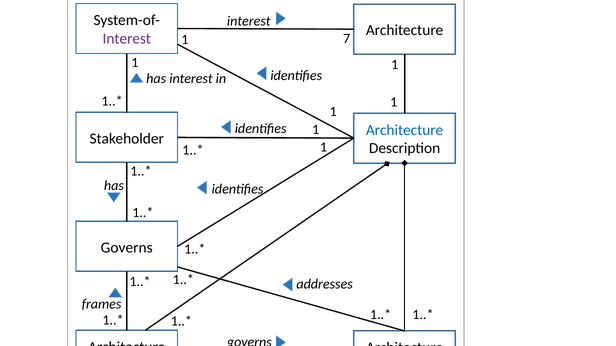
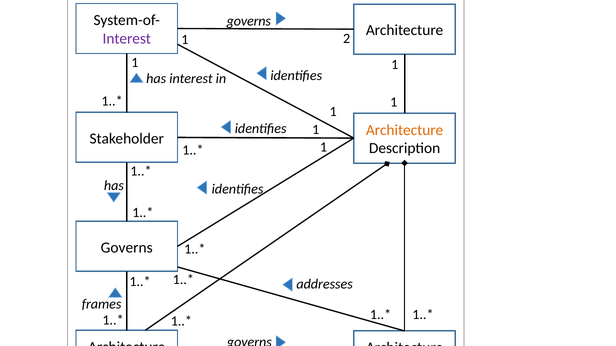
interest: interest -> governs (249, 21)
7: 7 -> 2 (347, 39)
Architecture colour: blue -> orange (405, 130)
